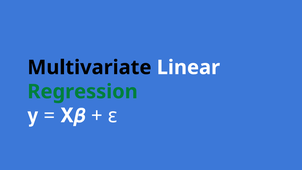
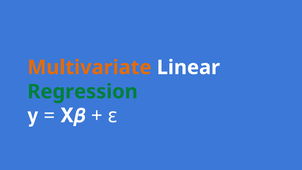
Multivariate colour: black -> orange (89, 67)
